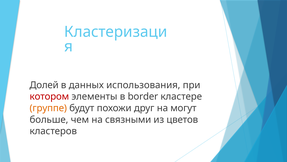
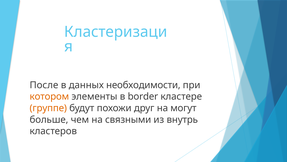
Долей: Долей -> После (44, 85)
использования: использования -> необходимости (143, 85)
котором colour: red -> orange (49, 96)
цветов: цветов -> внутрь (182, 119)
